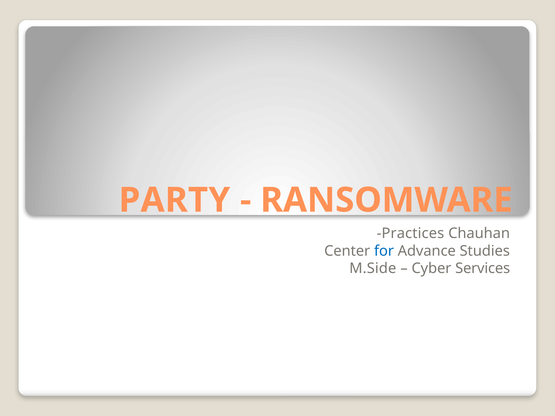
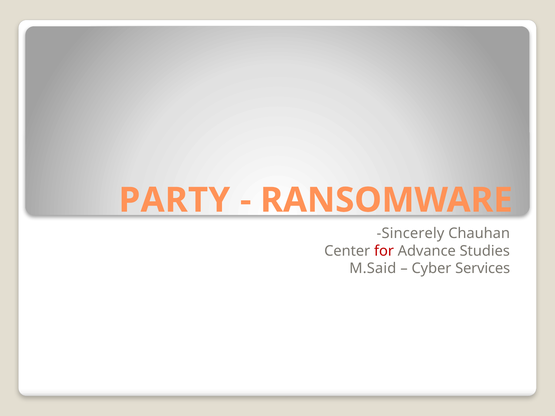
Practices: Practices -> Sincerely (410, 233)
for colour: blue -> red (384, 251)
M.Side: M.Side -> M.Said (373, 269)
